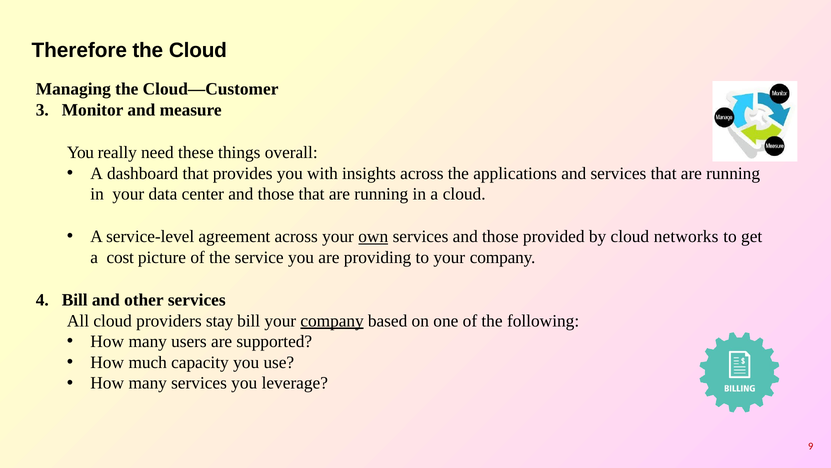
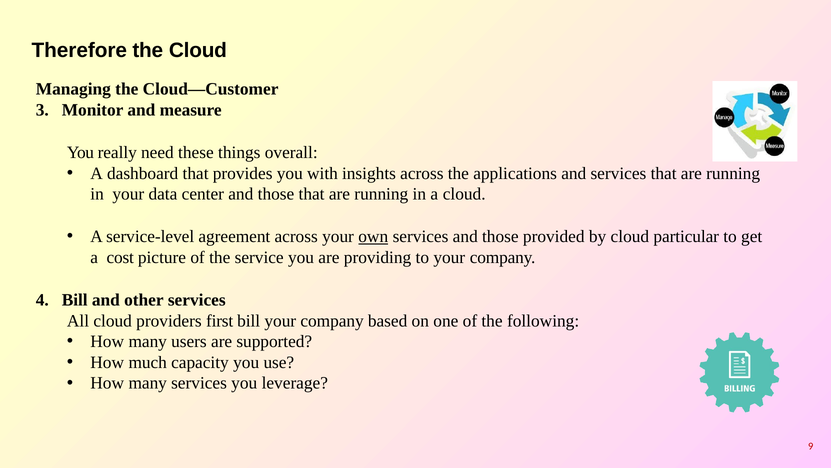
networks: networks -> particular (686, 236)
stay: stay -> first (220, 320)
company underline: present -> none (332, 320)
